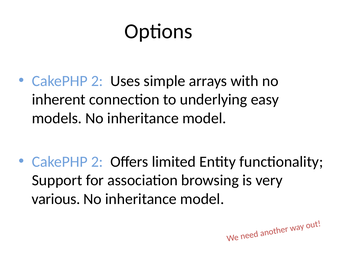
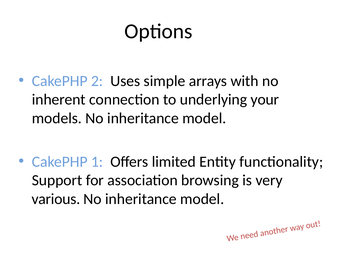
easy: easy -> your (265, 100)
2: 2 -> 1 (97, 162)
